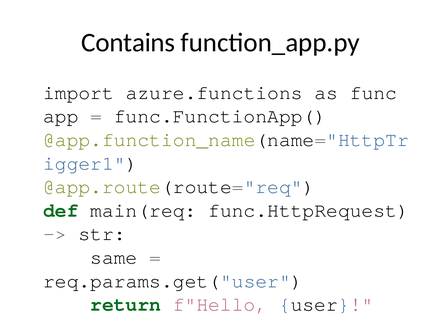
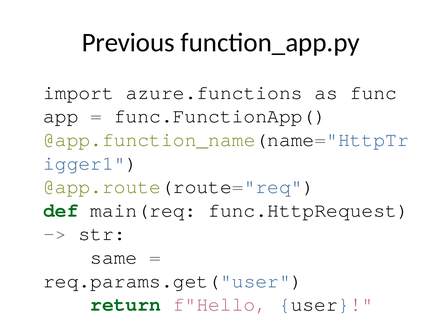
Contains: Contains -> Previous (128, 43)
